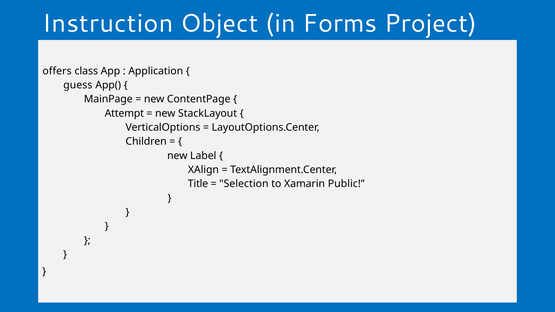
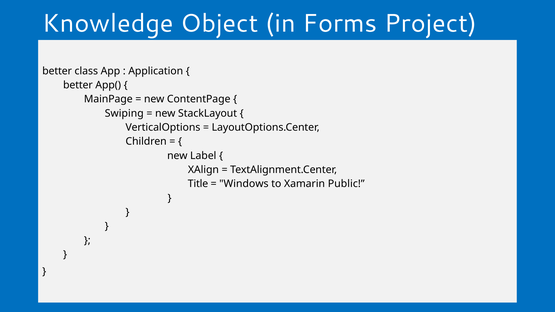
Instruction: Instruction -> Knowledge (108, 23)
offers: offers -> better (57, 71)
guess: guess -> better (78, 85)
Attempt: Attempt -> Swiping (124, 113)
Selection: Selection -> Windows (244, 184)
